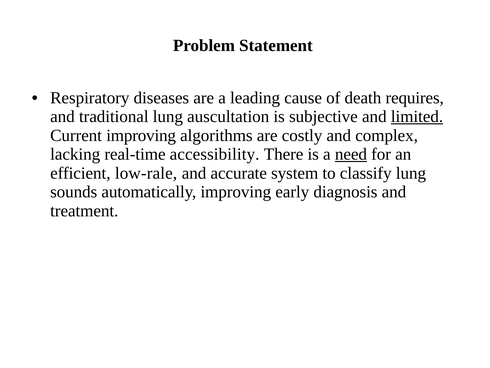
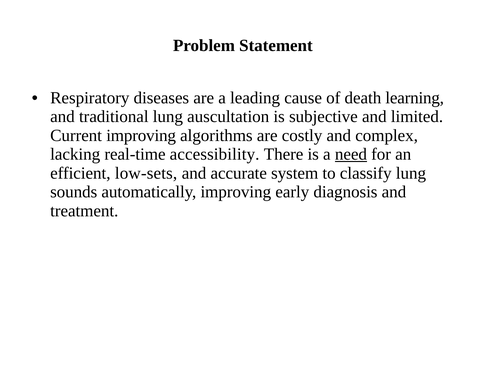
requires: requires -> learning (415, 98)
limited underline: present -> none (417, 116)
low-rale: low-rale -> low-sets (146, 173)
